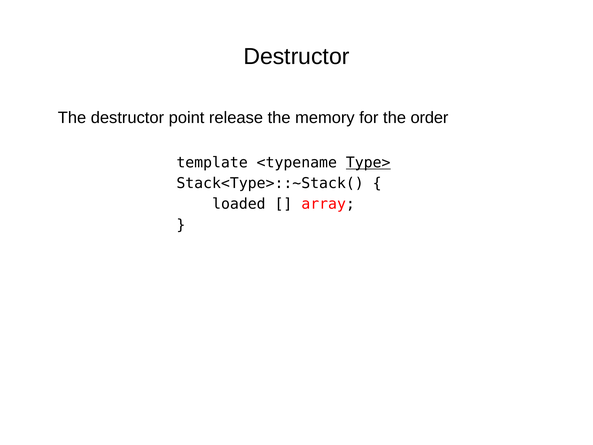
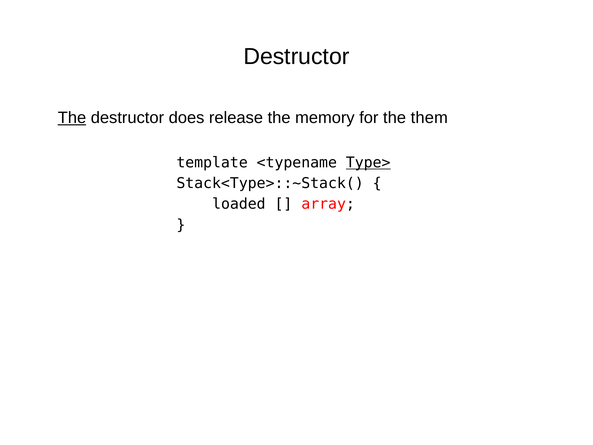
The underline: none -> present (72, 118)
point: point -> does (187, 118)
order: order -> them (429, 118)
